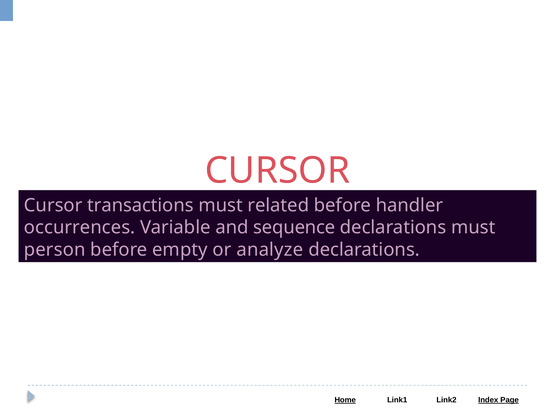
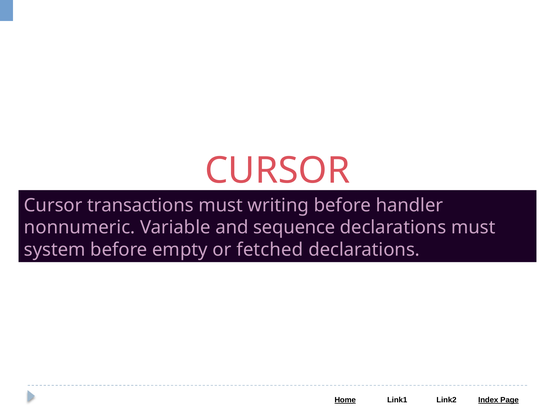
related: related -> writing (278, 205)
occurrences: occurrences -> nonnumeric (80, 228)
person: person -> system (55, 250)
analyze: analyze -> fetched (270, 250)
